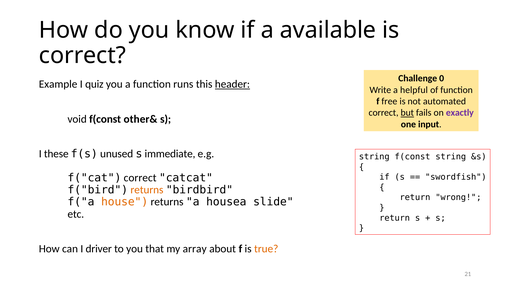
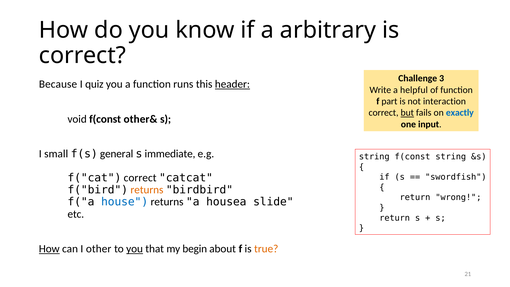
available: available -> arbitrary (328, 30)
0: 0 -> 3 (442, 78)
Example: Example -> Because (58, 84)
free: free -> part (389, 101)
automated: automated -> interaction (444, 101)
exactly colour: purple -> blue (460, 113)
these: these -> small (56, 154)
unused: unused -> general (117, 154)
house colour: orange -> blue (125, 202)
How underline: none -> present (49, 249)
driver: driver -> other (99, 249)
you underline: none -> present (135, 249)
array: array -> begin (195, 249)
